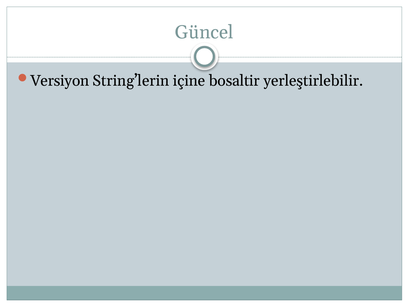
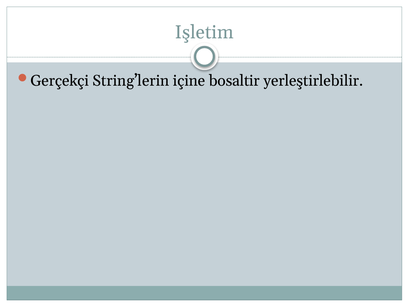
Güncel: Güncel -> Işletim (204, 32)
Versiyon: Versiyon -> Gerçekçi (60, 81)
